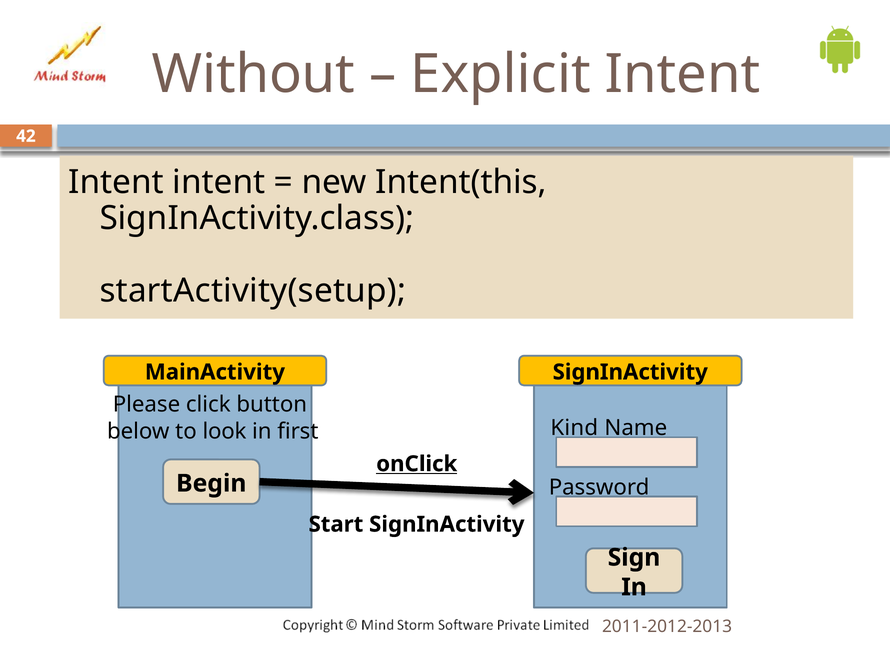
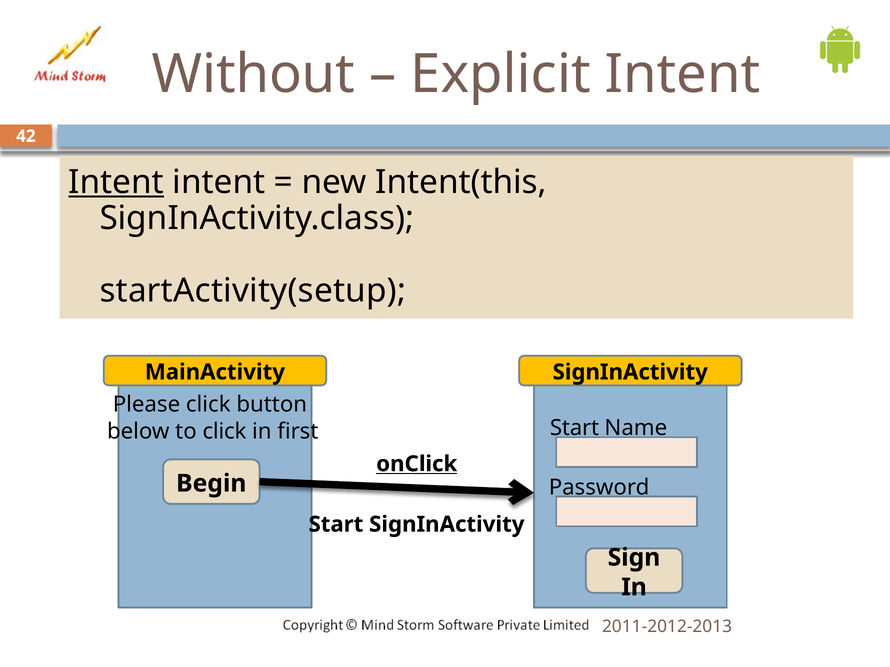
Intent underline: none -> present (116, 183)
Kind: Kind -> Start (575, 428)
to look: look -> click (224, 432)
